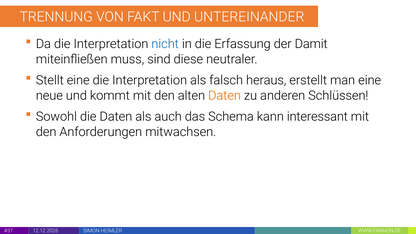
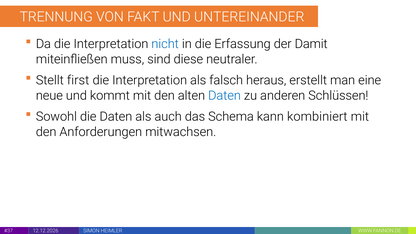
Stellt eine: eine -> first (78, 80)
Daten colour: orange -> blue (225, 96)
interessant: interessant -> kombiniert (317, 117)
